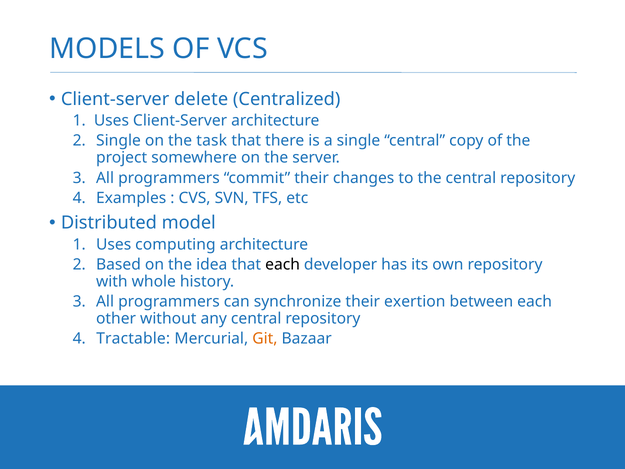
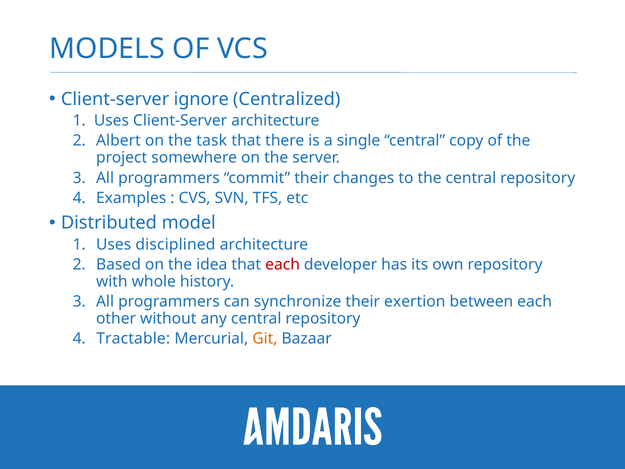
delete: delete -> ignore (201, 99)
Single: Single -> Albert (118, 141)
computing: computing -> disciplined (175, 244)
each colour: black -> red (283, 264)
